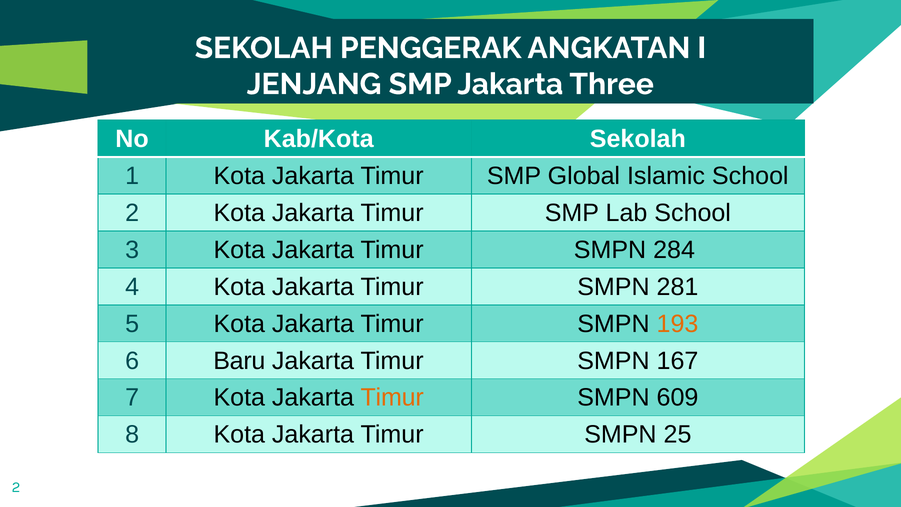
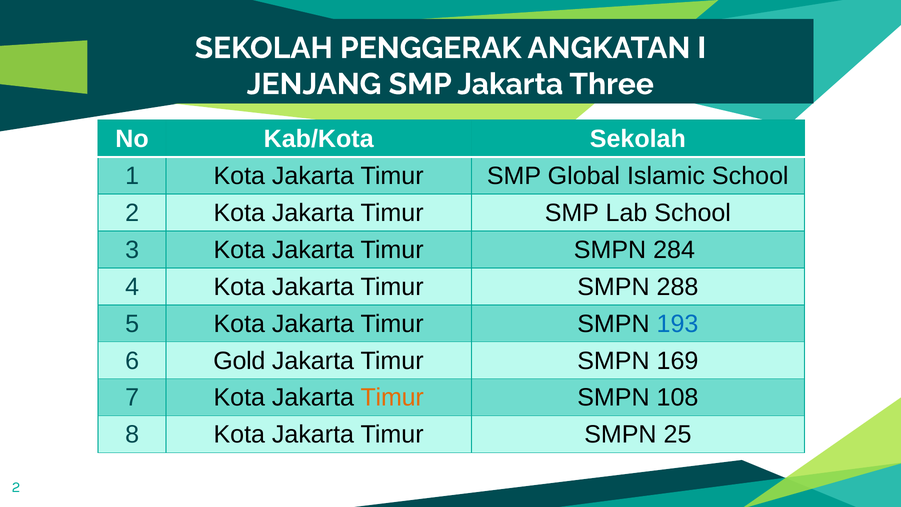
281: 281 -> 288 (678, 287)
193 colour: orange -> blue (678, 324)
Baru: Baru -> Gold (239, 361)
167: 167 -> 169 (678, 361)
609: 609 -> 108 (678, 398)
